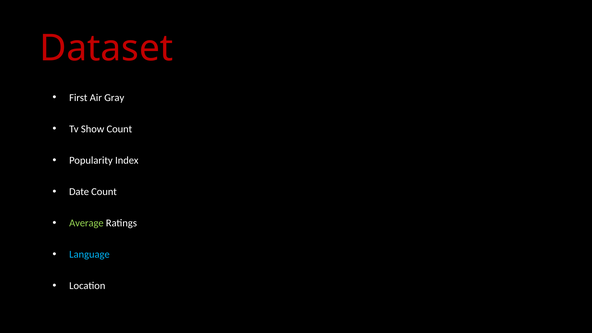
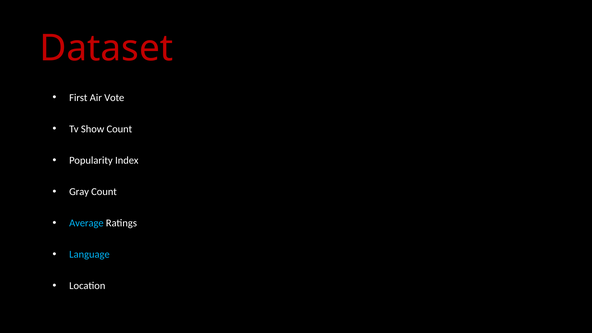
Gray: Gray -> Vote (114, 98)
Date: Date -> Gray (79, 192)
Average colour: light green -> light blue (86, 223)
